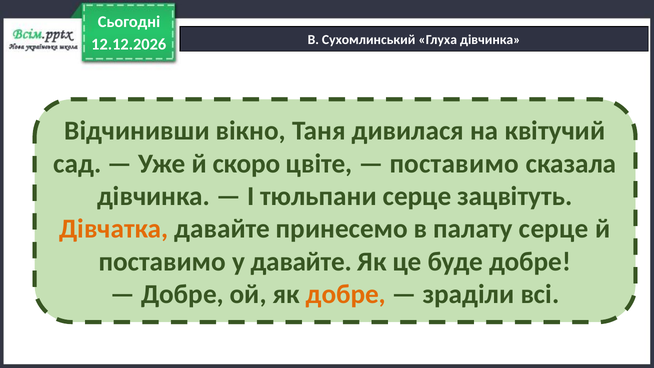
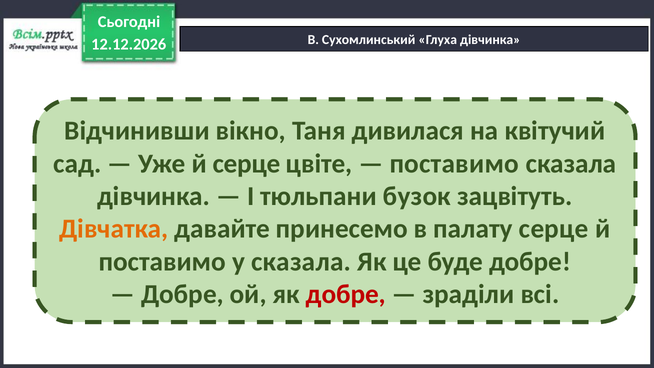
й скоро: скоро -> серце (247, 163)
тюльпани серце: серце -> бузок (417, 196)
у давайте: давайте -> сказала (301, 262)
добре colour: orange -> red (346, 294)
